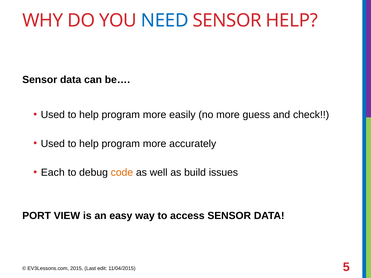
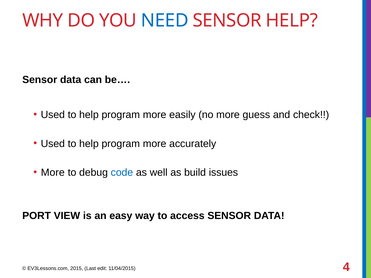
Each: Each -> More (53, 173)
code colour: orange -> blue (122, 173)
5: 5 -> 4 (346, 267)
